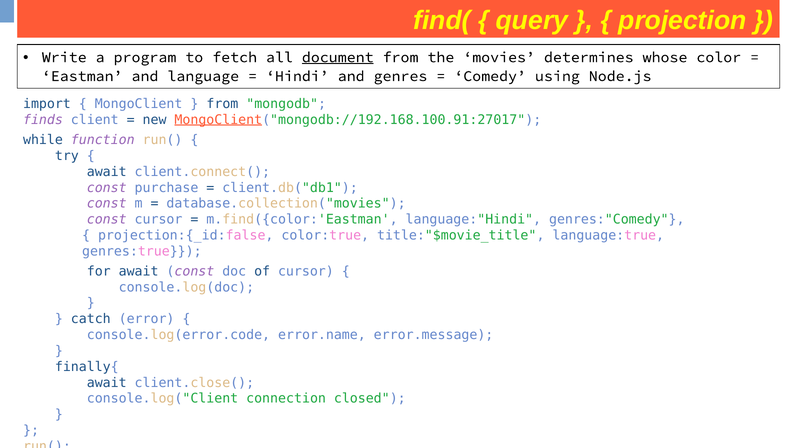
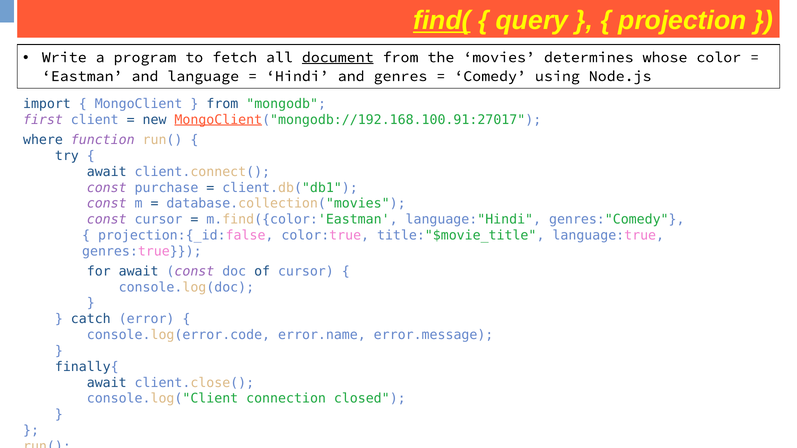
find( underline: none -> present (442, 21)
finds: finds -> first (43, 120)
while: while -> where (43, 140)
